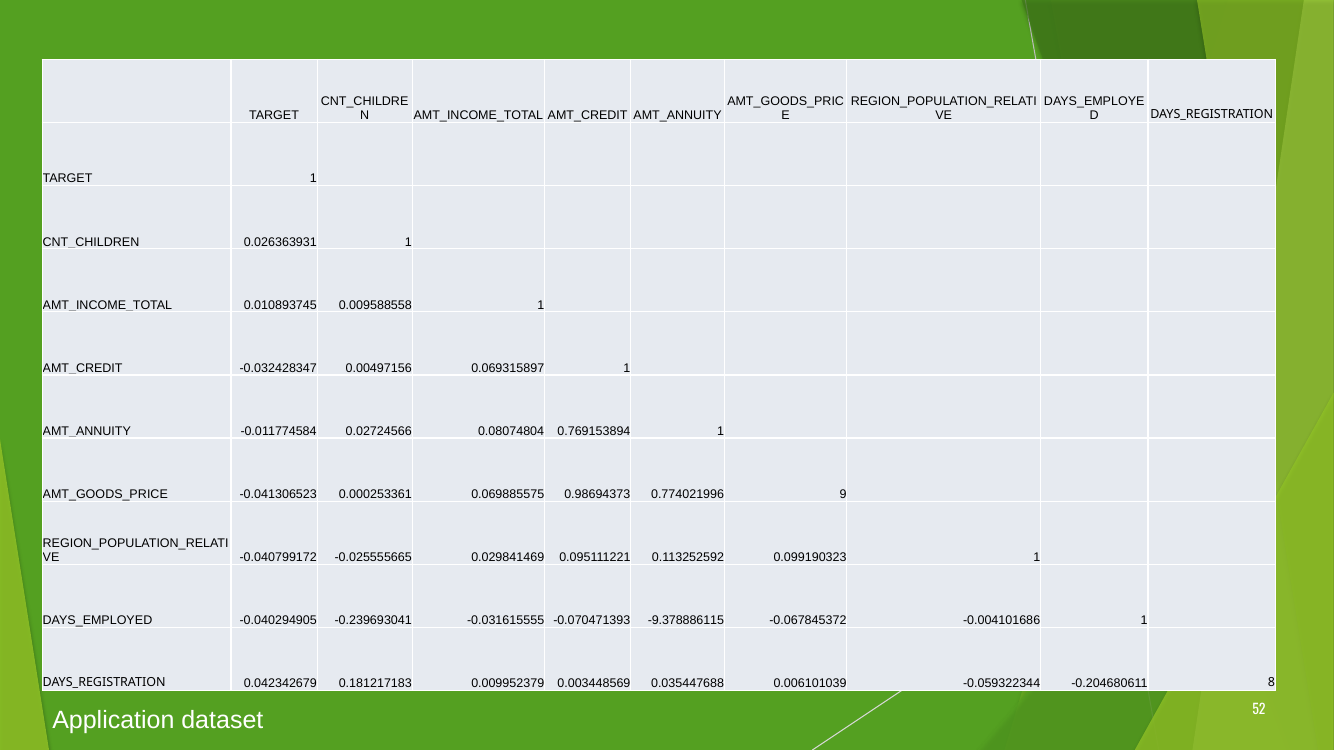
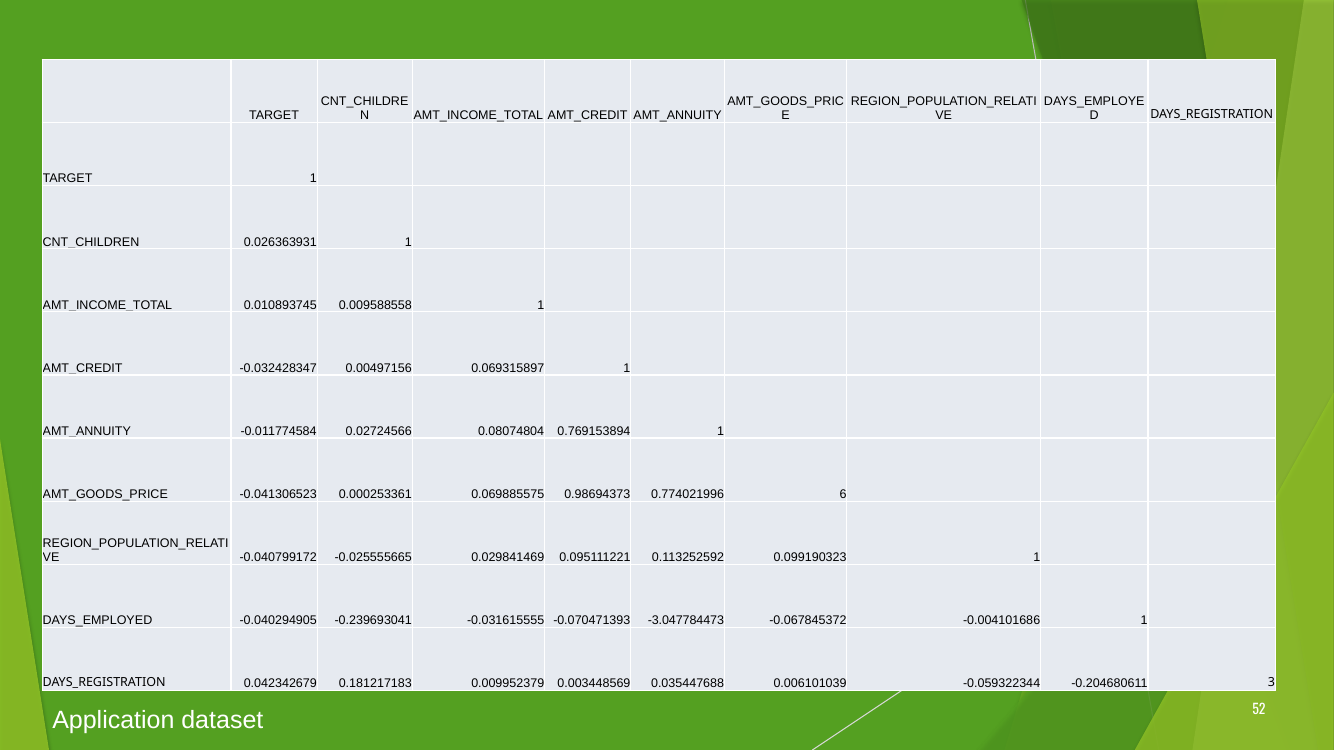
9: 9 -> 6 (843, 495)
-9.378886115: -9.378886115 -> -3.047784473 (686, 621)
8: 8 -> 3 (1272, 683)
